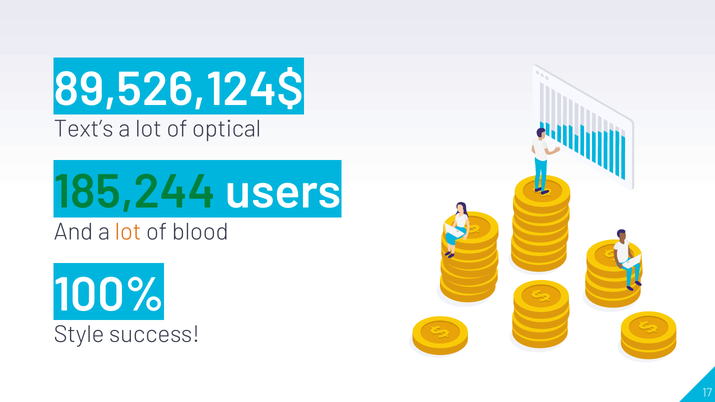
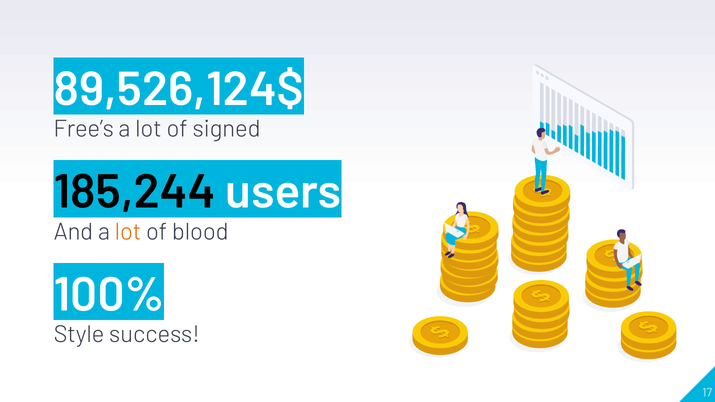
Text’s: Text’s -> Free’s (84, 129)
optical: optical -> signed (226, 129)
185,244 colour: green -> black (135, 192)
